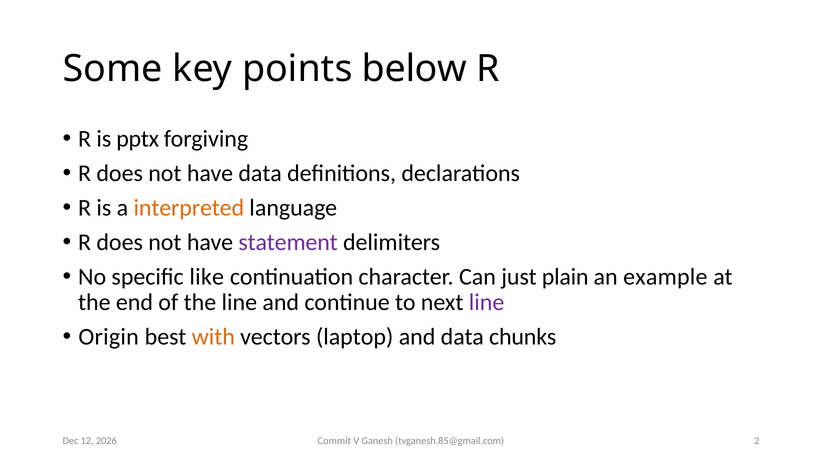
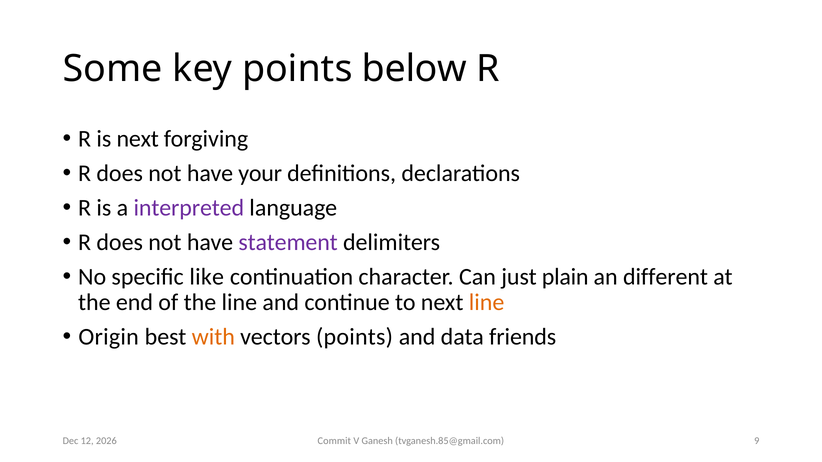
is pptx: pptx -> next (138, 139)
have data: data -> your (260, 173)
interpreted colour: orange -> purple (189, 208)
example: example -> different (665, 277)
line colour: purple -> orange (487, 303)
vectors laptop: laptop -> points (355, 337)
chunks: chunks -> friends (523, 337)
2: 2 -> 9 (757, 441)
